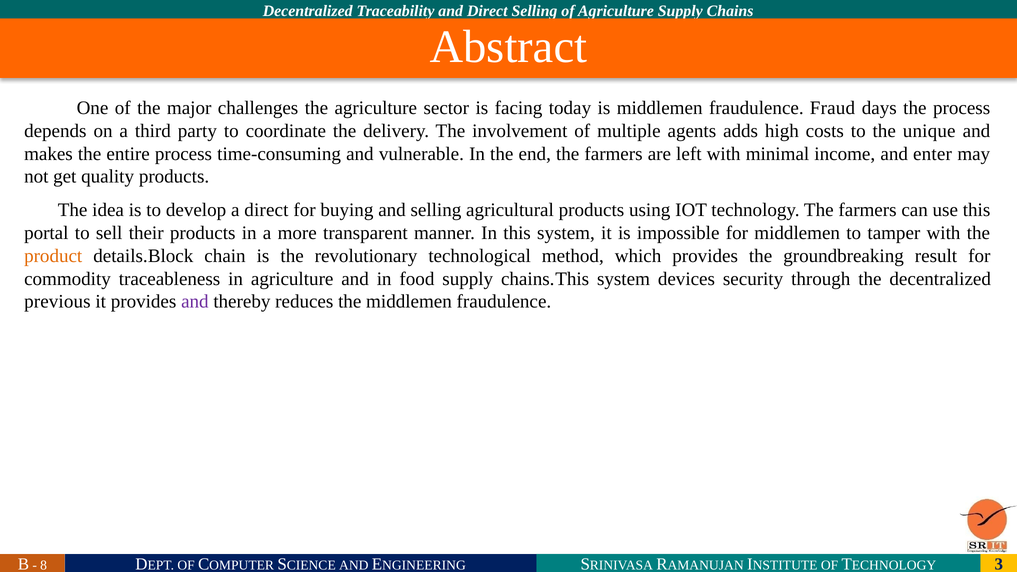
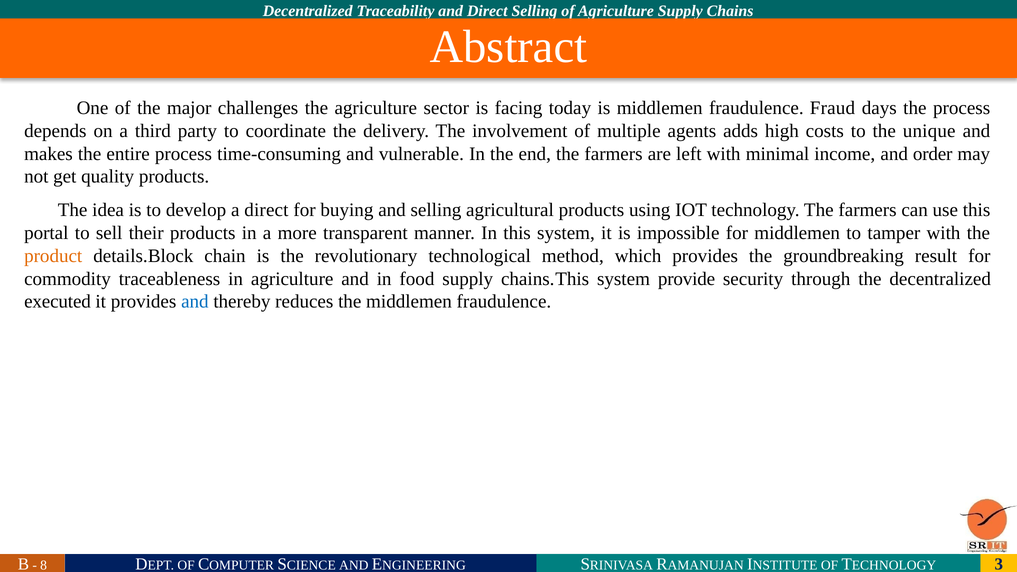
enter: enter -> order (933, 154)
devices: devices -> provide (687, 279)
previous: previous -> executed (57, 302)
and colour: purple -> blue (195, 302)
